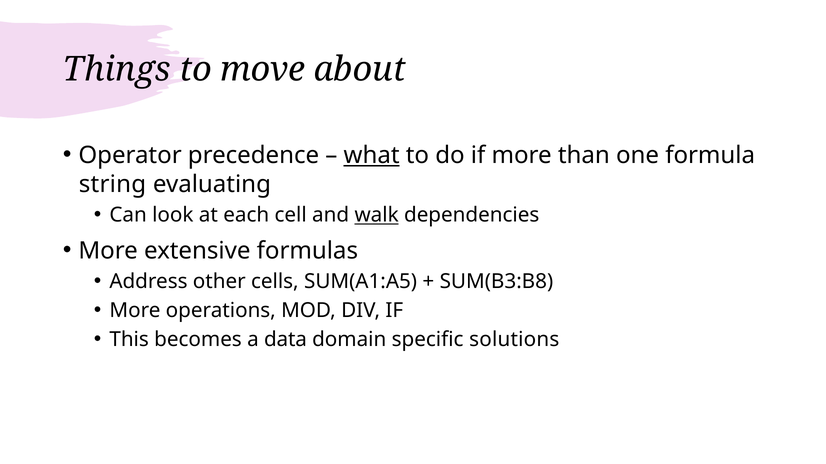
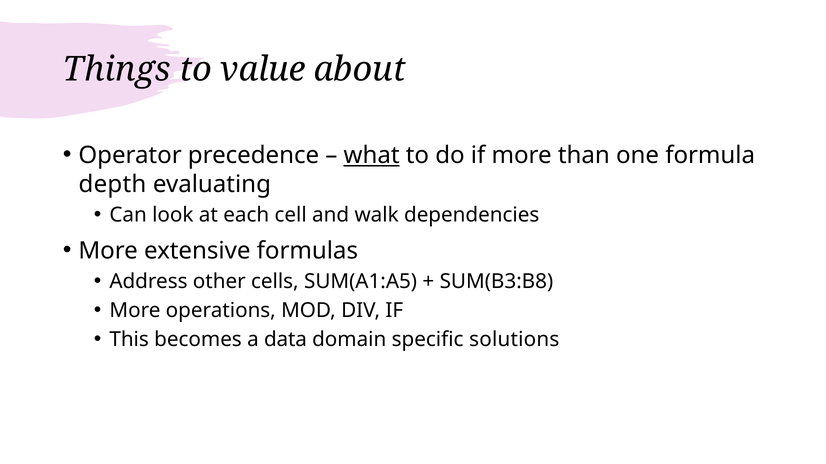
move: move -> value (263, 69)
string: string -> depth (112, 184)
walk underline: present -> none (377, 215)
